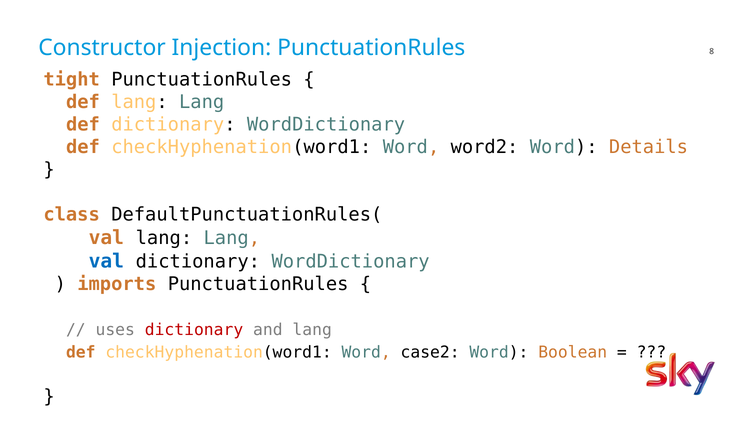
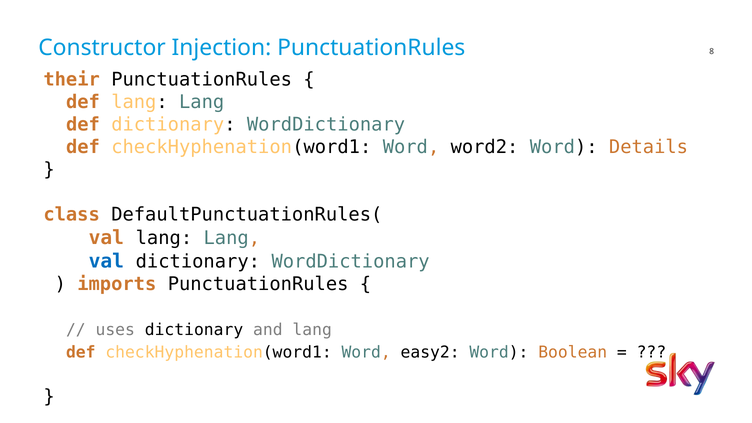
tight: tight -> their (72, 80)
dictionary colour: red -> black (194, 330)
case2: case2 -> easy2 (430, 352)
